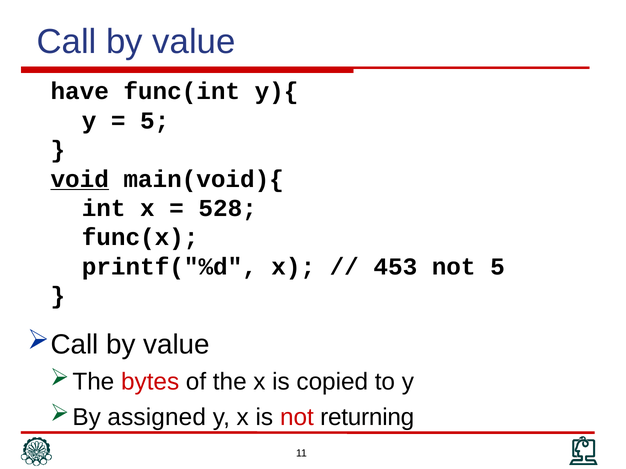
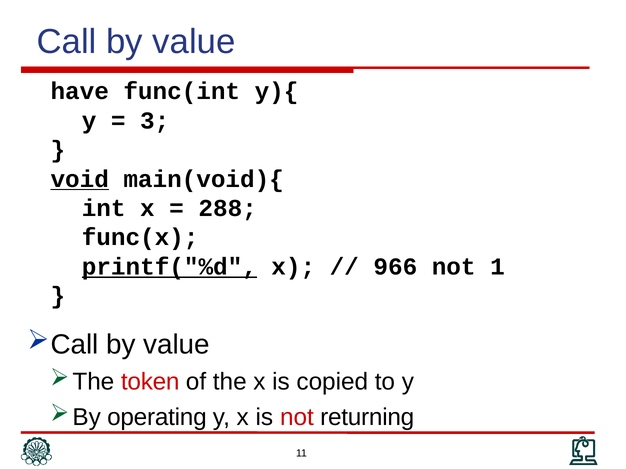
5: 5 -> 3 (155, 121)
528: 528 -> 288 (228, 208)
printf("%d underline: none -> present (169, 267)
453: 453 -> 966 (395, 267)
not 5: 5 -> 1 (497, 267)
bytes: bytes -> token (150, 382)
assigned: assigned -> operating (157, 418)
